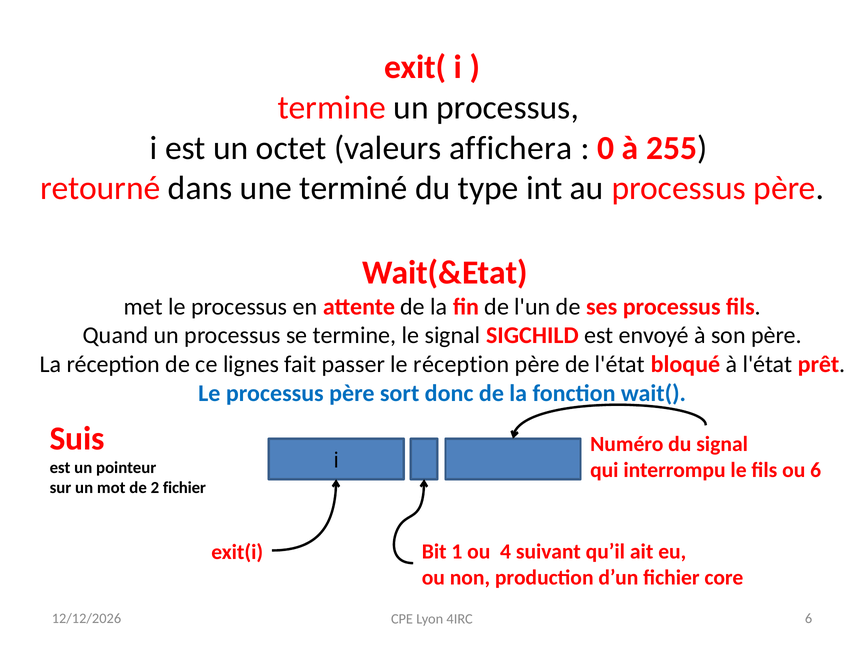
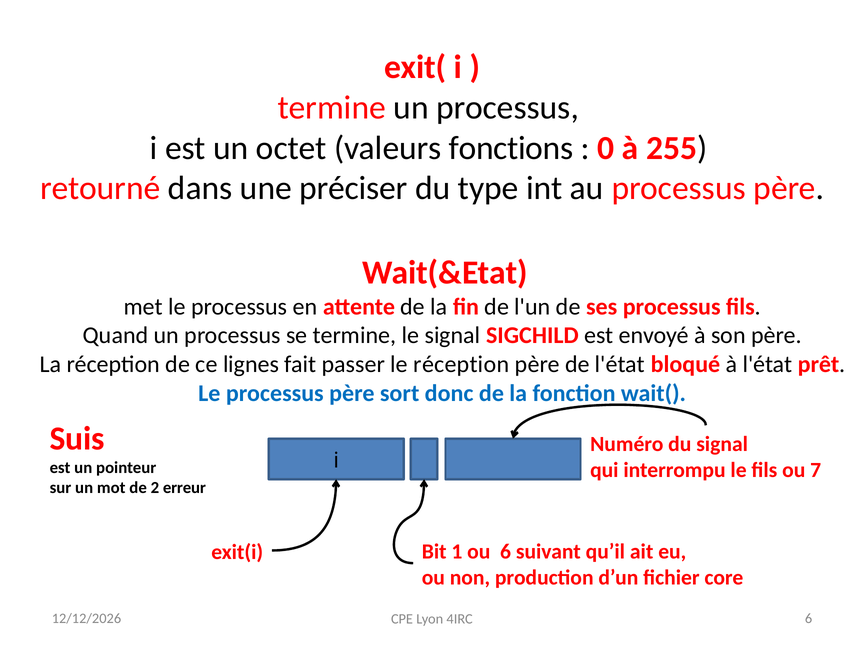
affichera: affichera -> fonctions (511, 148)
terminé: terminé -> préciser (353, 188)
ou 6: 6 -> 7 (816, 470)
2 fichier: fichier -> erreur (184, 488)
ou 4: 4 -> 6 (506, 552)
